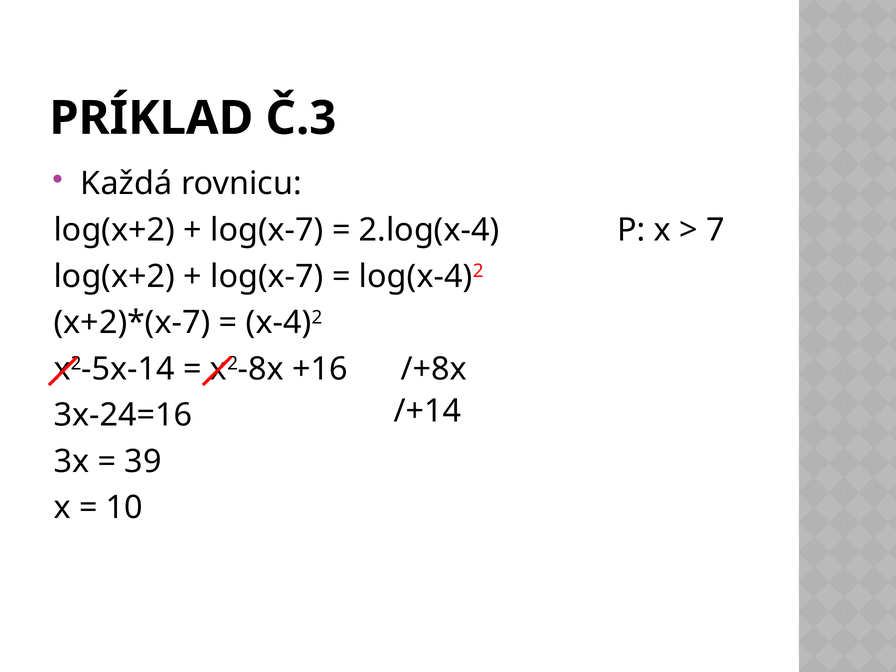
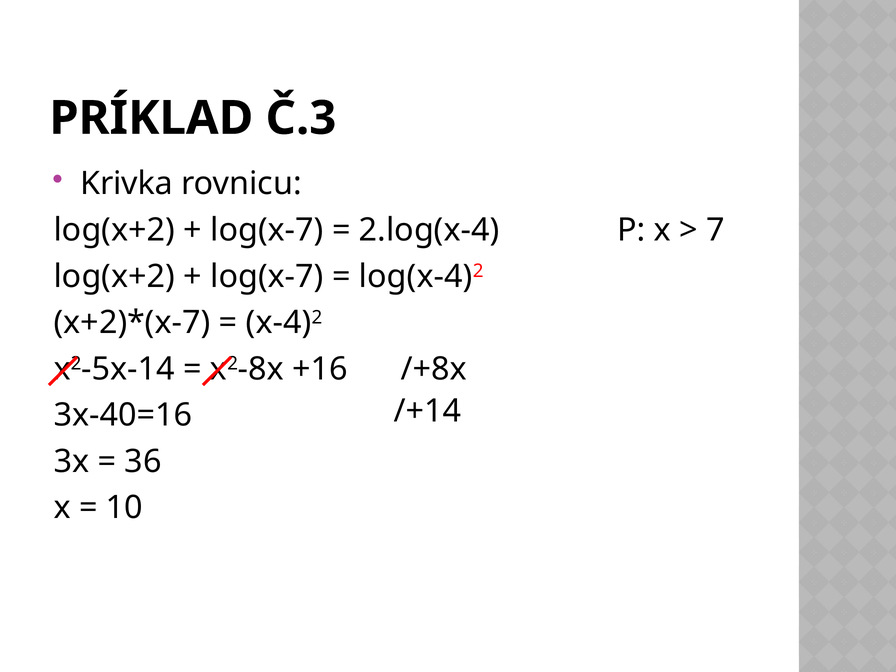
Každá: Každá -> Krivka (127, 184)
3x-24=16: 3x-24=16 -> 3x-40=16 (123, 415)
39: 39 -> 36 (143, 461)
